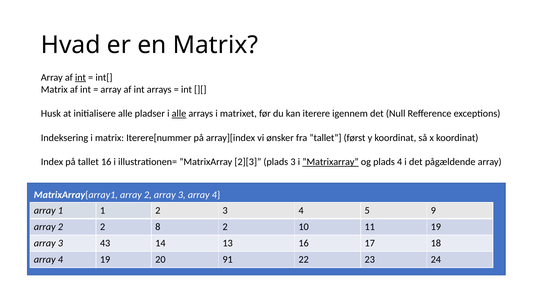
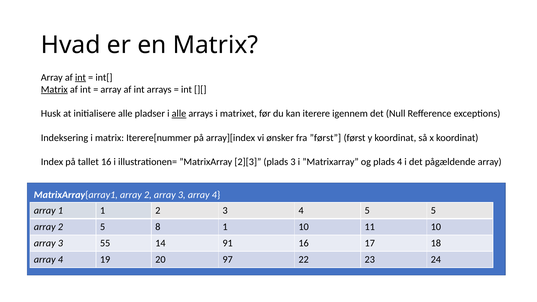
Matrix underline: none -> present (54, 89)
”tallet: ”tallet -> ”først (325, 138)
”Matrixarray underline: present -> none (331, 162)
5 9: 9 -> 5 (433, 211)
2 2: 2 -> 5 (103, 227)
8 2: 2 -> 1 (225, 227)
11 19: 19 -> 10 (436, 227)
43: 43 -> 55 (105, 243)
13: 13 -> 91 (228, 243)
91: 91 -> 97 (228, 260)
